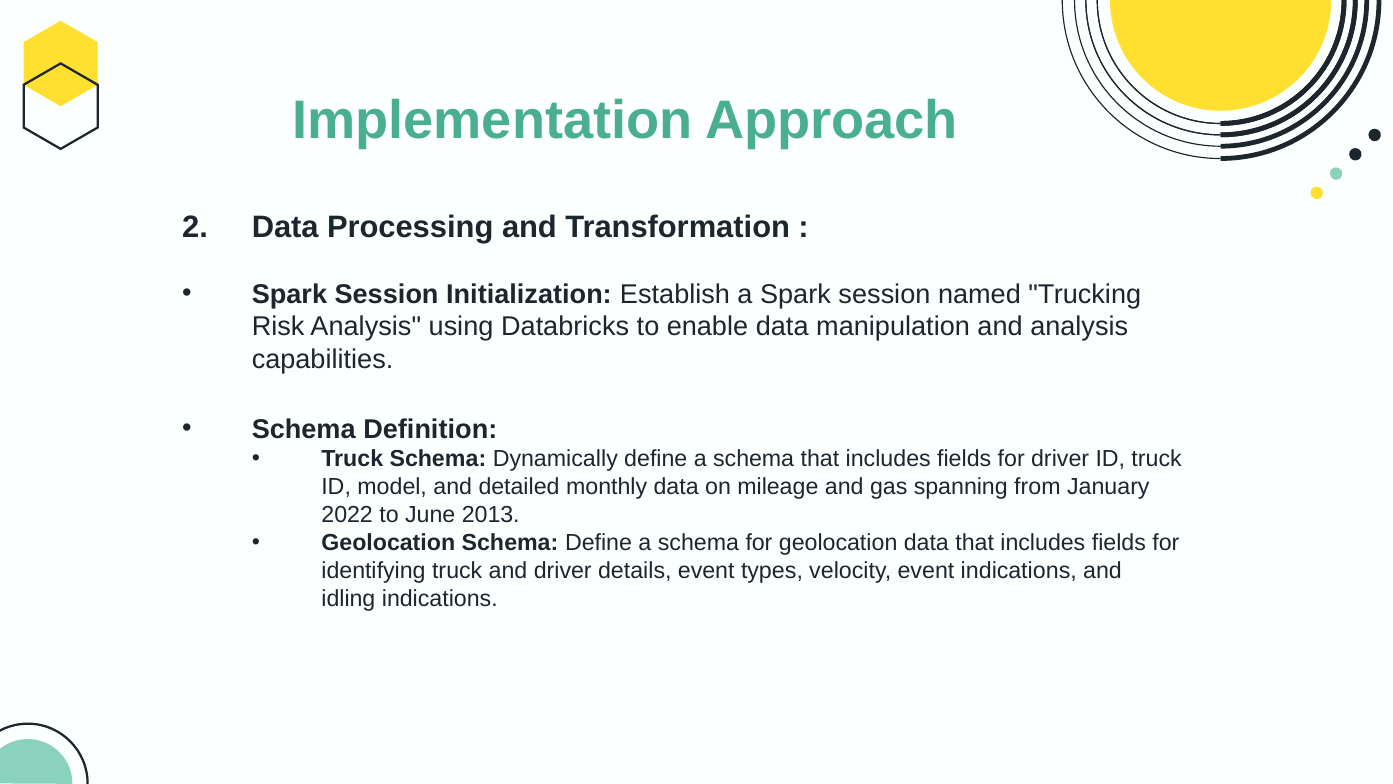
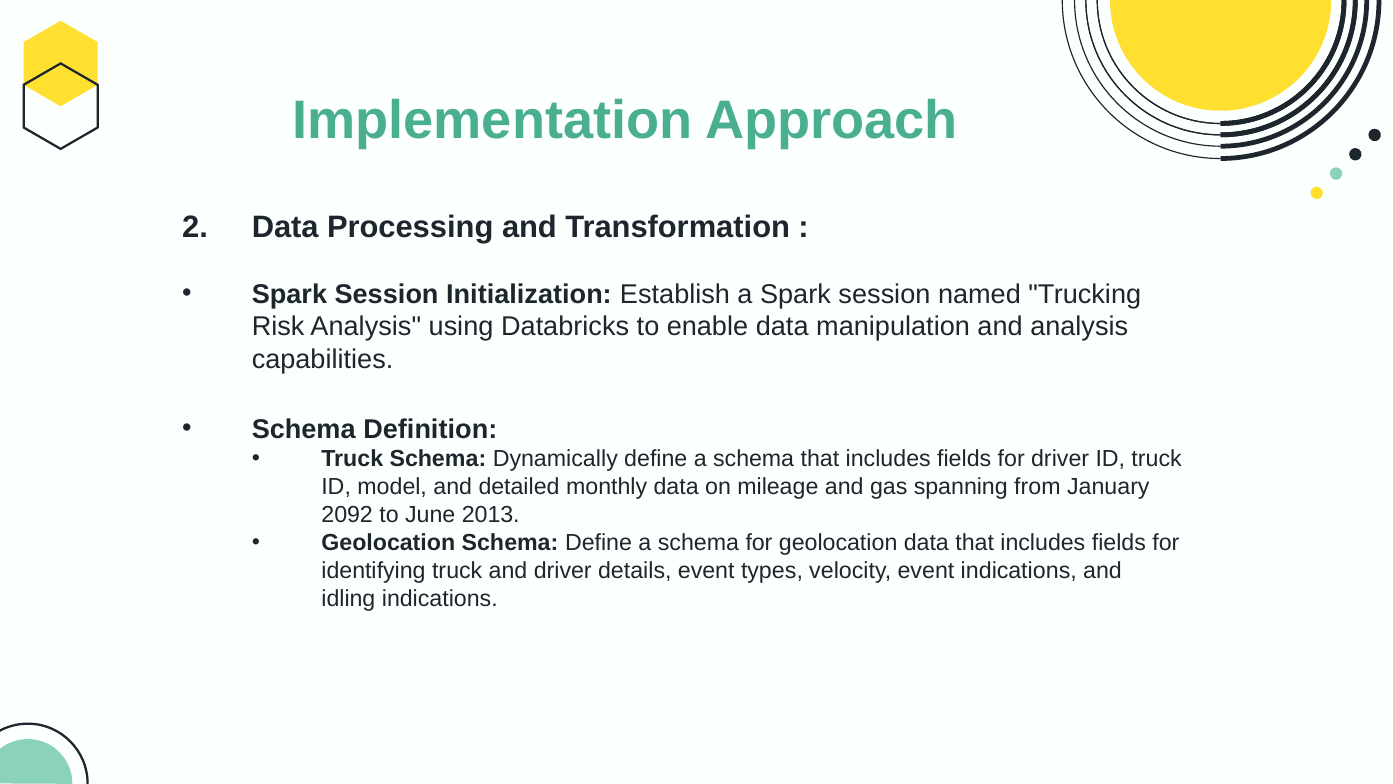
2022: 2022 -> 2092 (347, 515)
